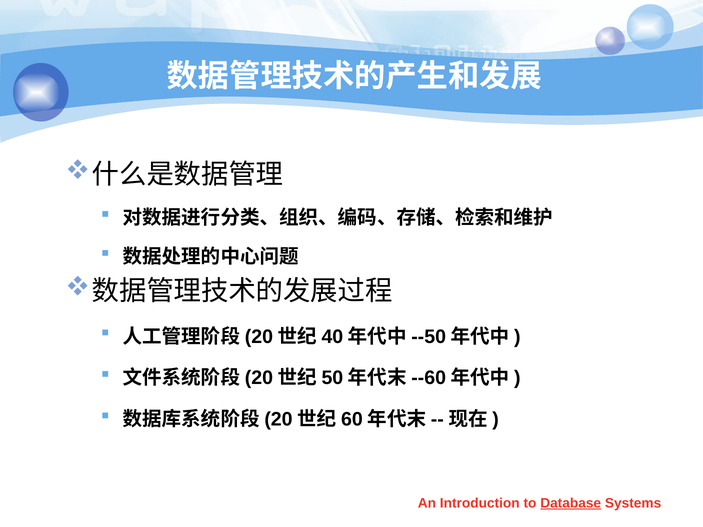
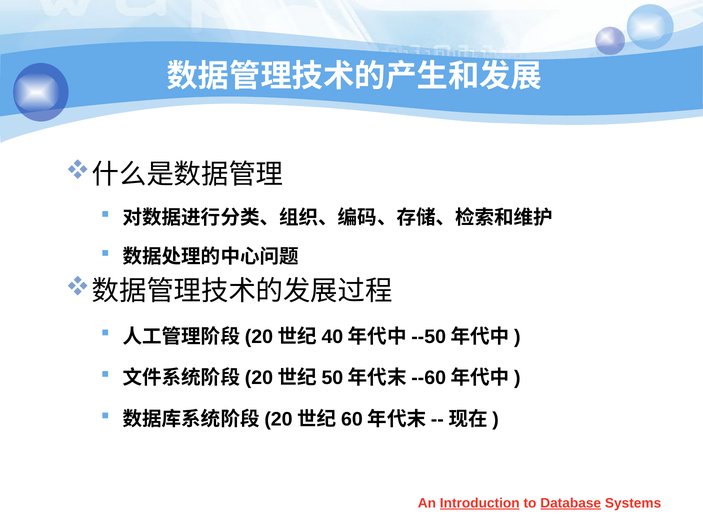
Introduction underline: none -> present (480, 503)
